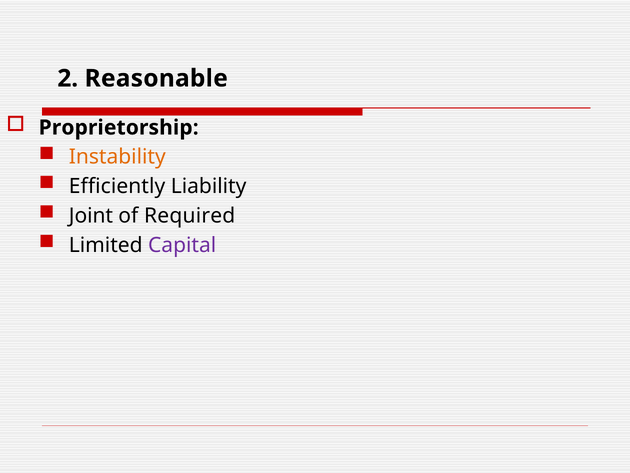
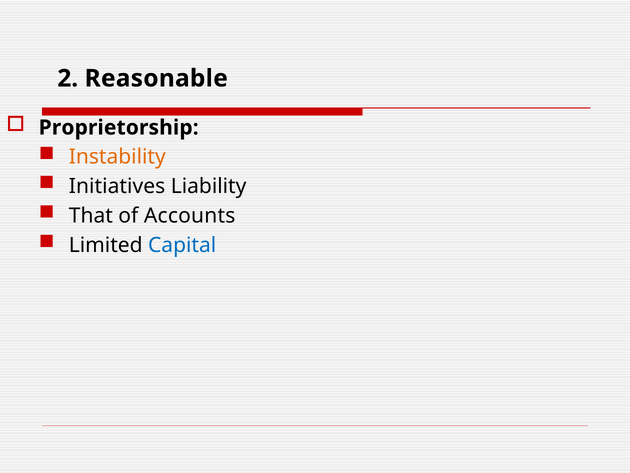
Efficiently: Efficiently -> Initiatives (117, 186)
Joint: Joint -> That (91, 216)
Required: Required -> Accounts (190, 216)
Capital colour: purple -> blue (182, 245)
